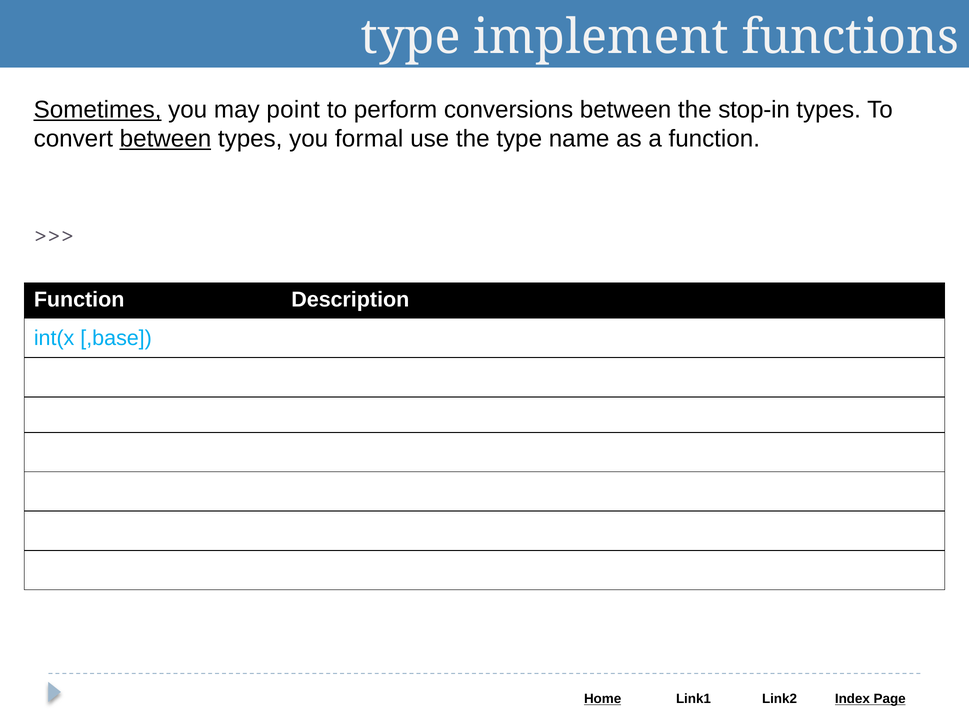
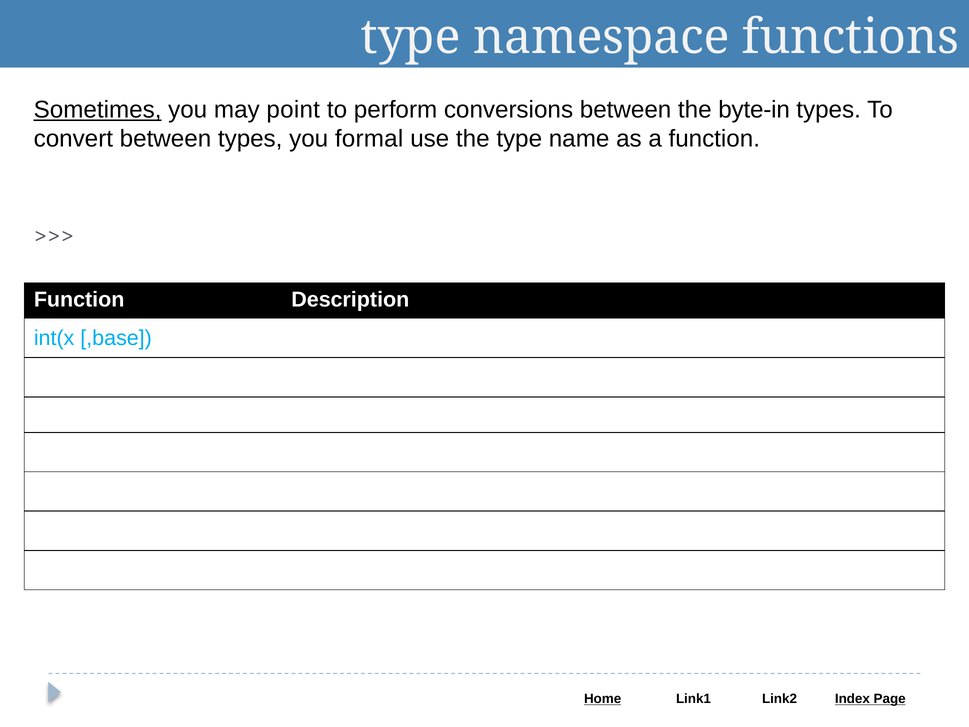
implement: implement -> namespace (601, 37)
stop-in: stop-in -> byte-in (754, 110)
between underline: present -> none (165, 139)
